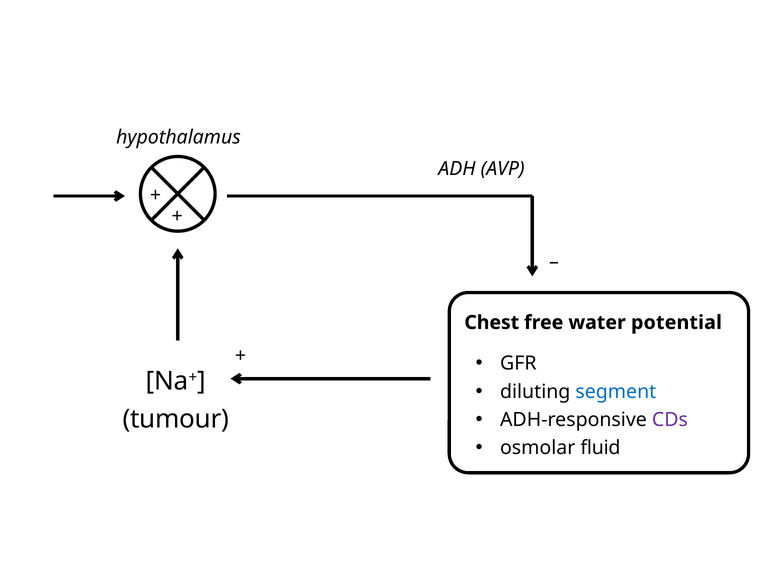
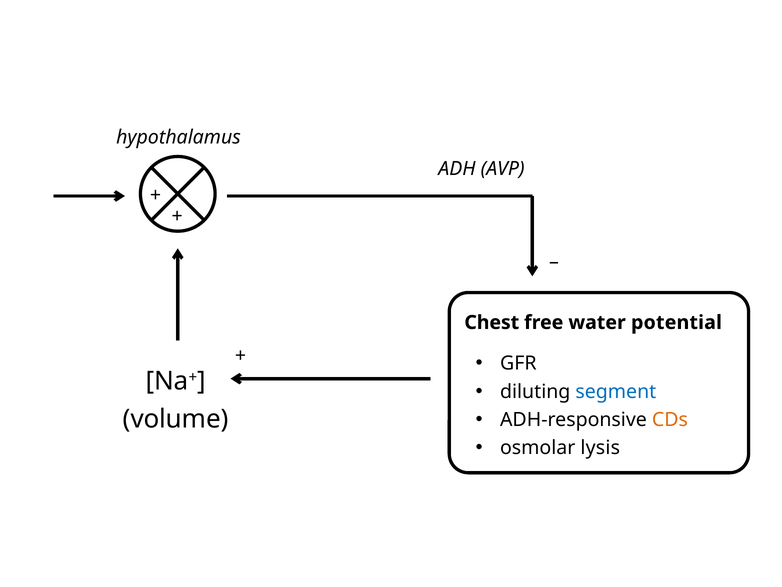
CDs colour: purple -> orange (670, 419)
tumour: tumour -> volume (176, 419)
fluid: fluid -> lysis (600, 448)
